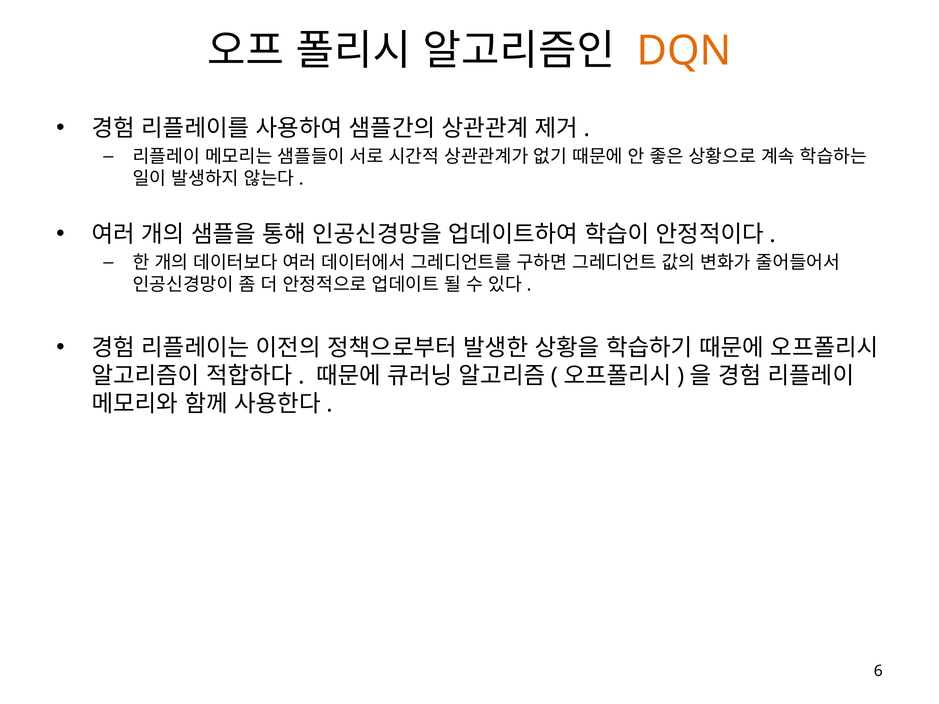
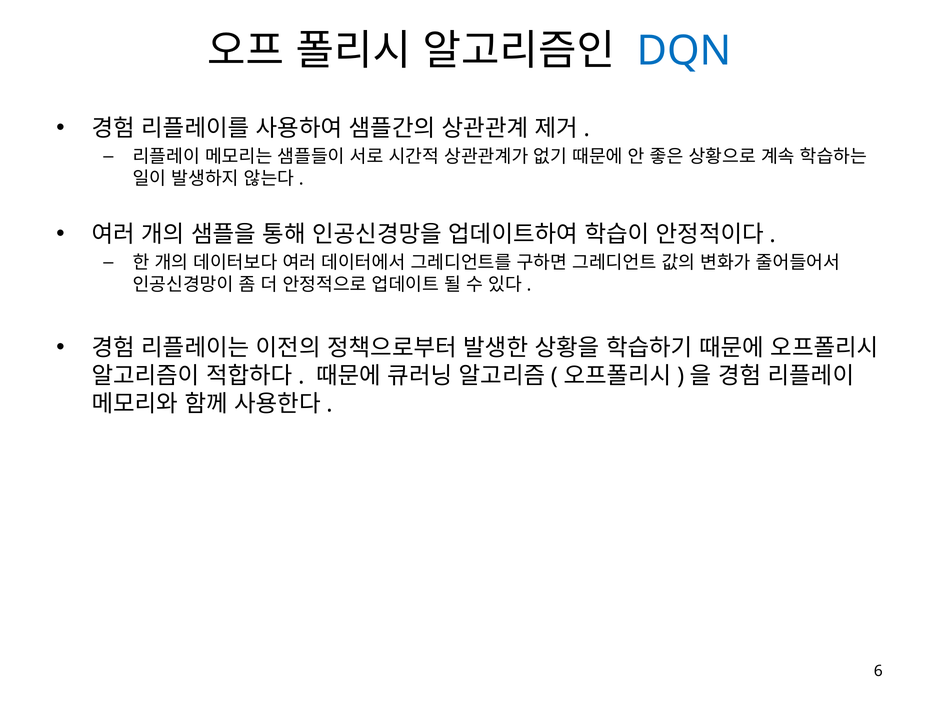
DQN colour: orange -> blue (684, 51)
